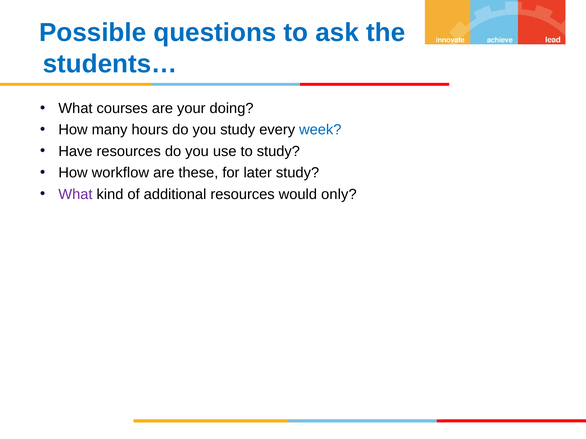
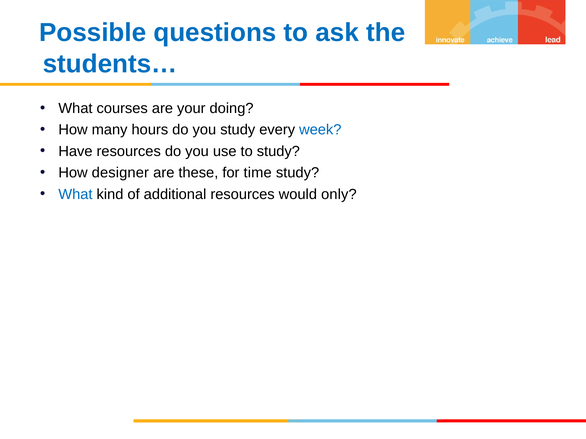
workflow: workflow -> designer (120, 173)
later: later -> time (258, 173)
What colour: purple -> blue (75, 194)
